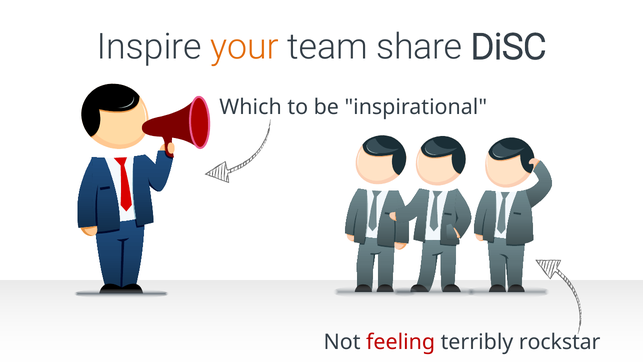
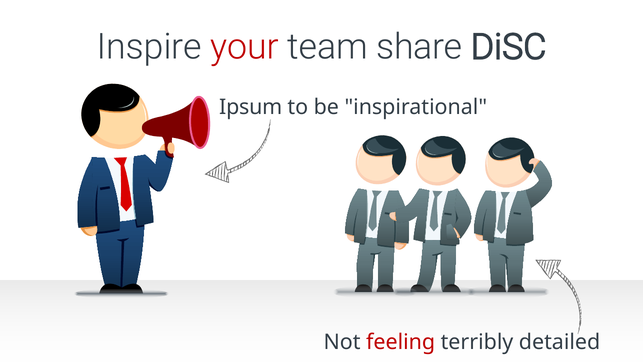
your colour: orange -> red (244, 47)
Which: Which -> Ipsum (251, 107)
rockstar: rockstar -> detailed (560, 342)
